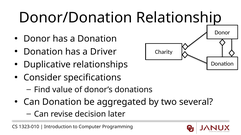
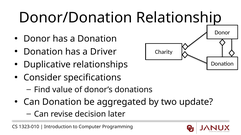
several: several -> update (196, 102)
